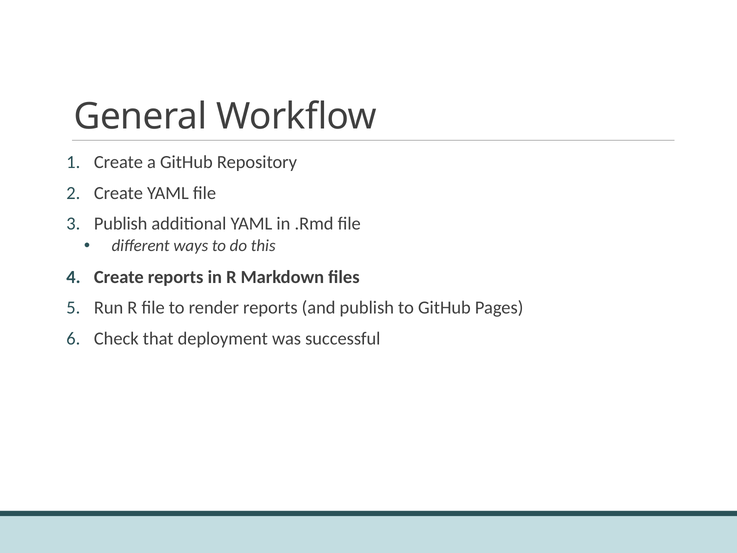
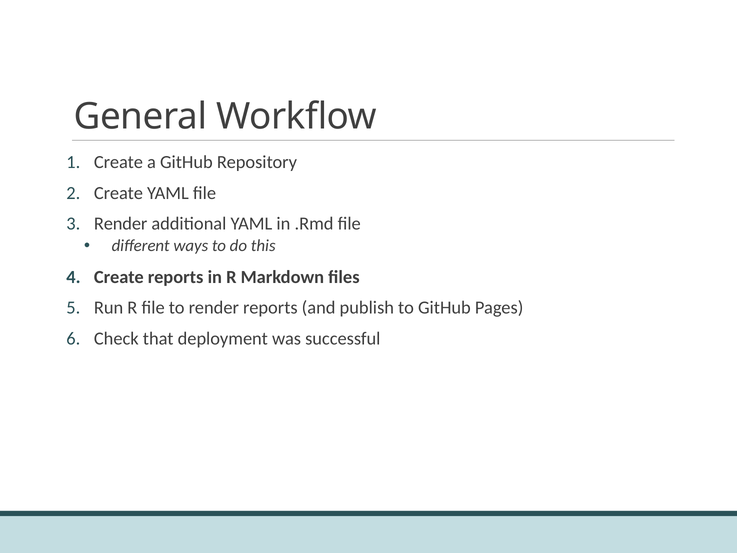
Publish: Publish -> Render (121, 224)
